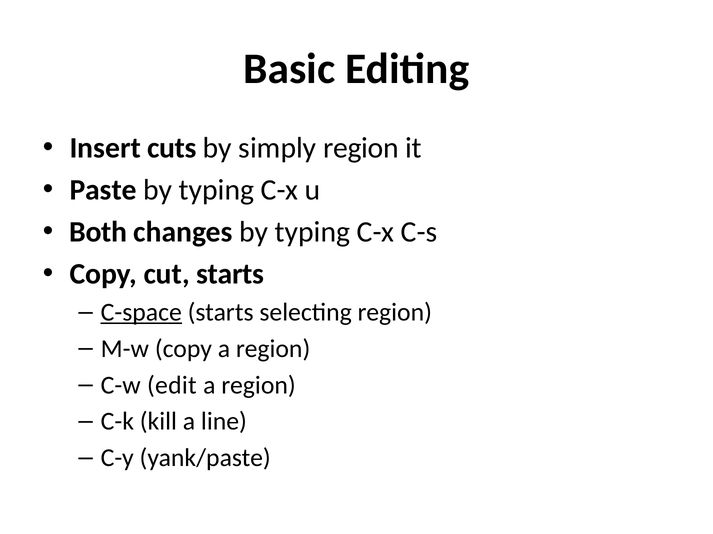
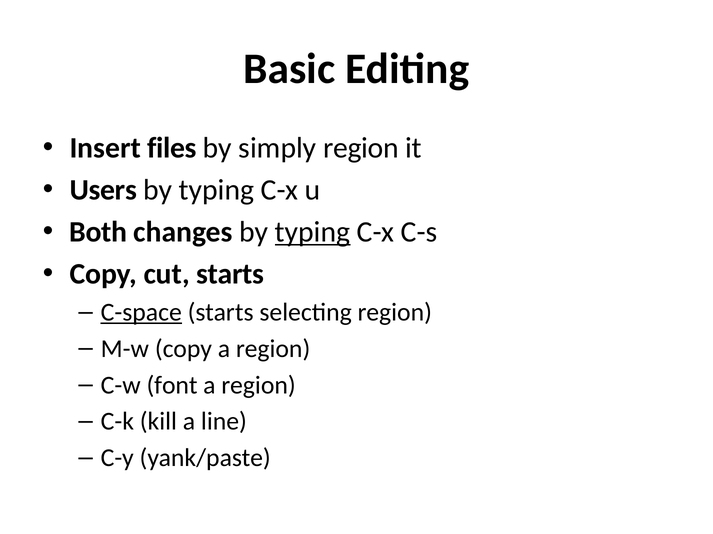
cuts: cuts -> files (172, 148)
Paste: Paste -> Users (103, 190)
typing underline: none -> present (313, 232)
edit: edit -> font (172, 386)
